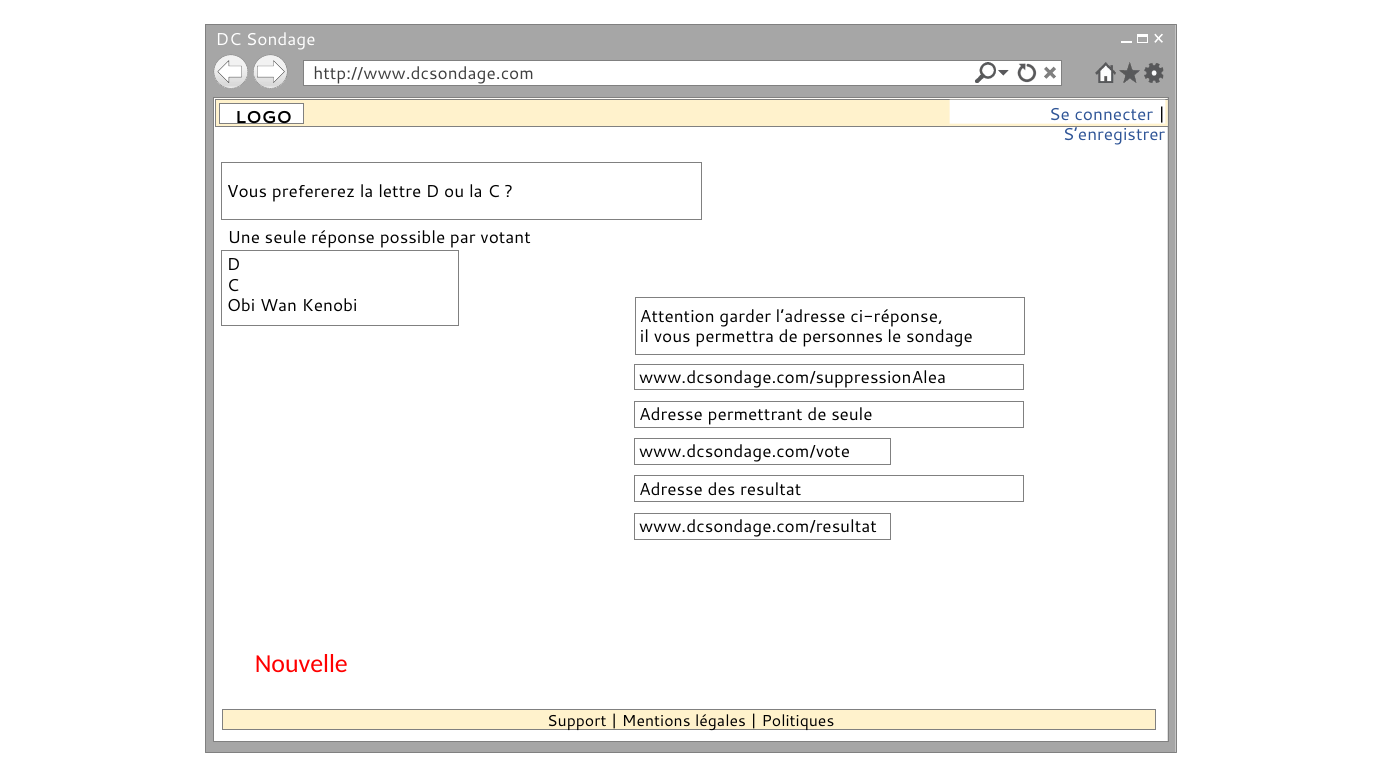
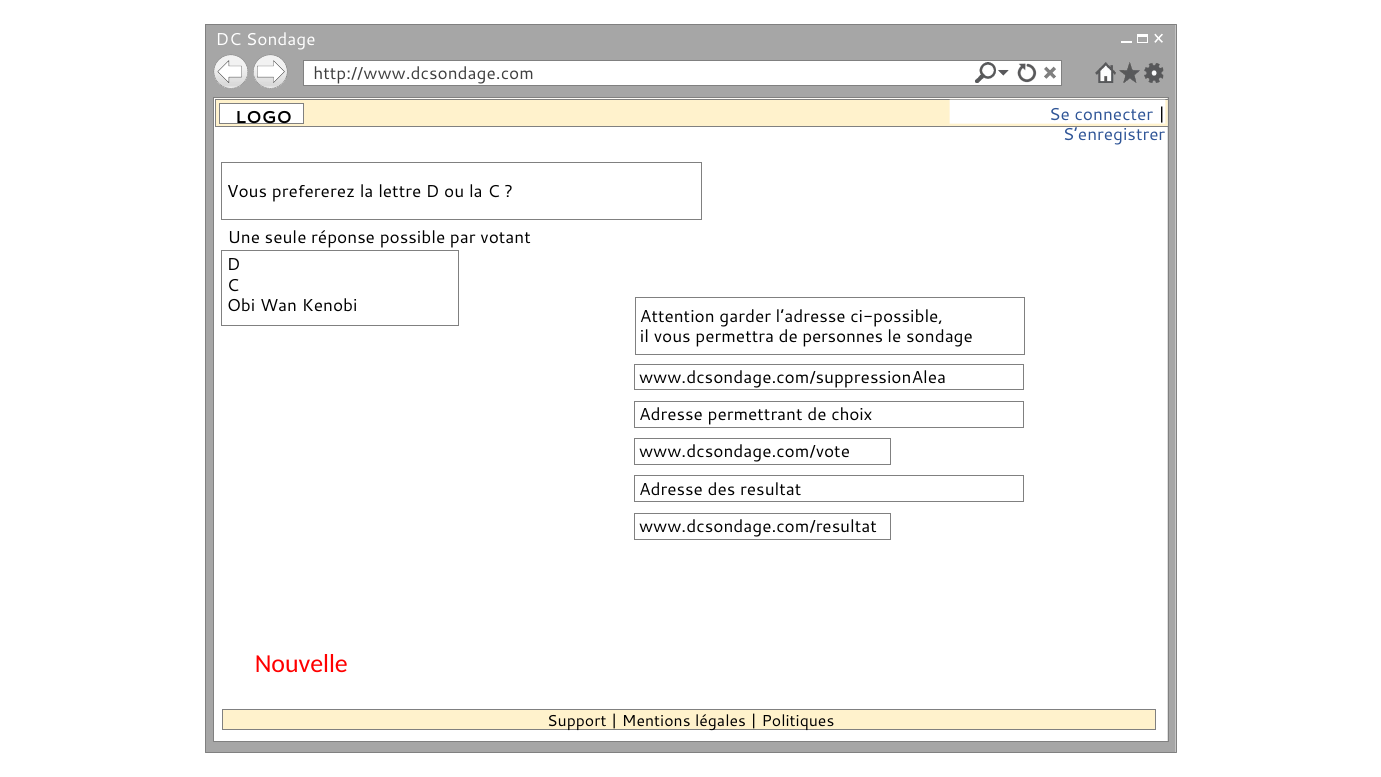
ci-réponse: ci-réponse -> ci-possible (897, 316)
de seule: seule -> choix (852, 415)
